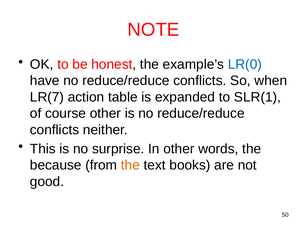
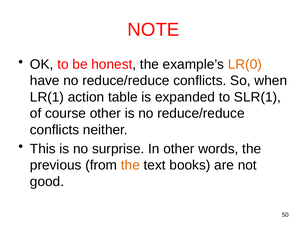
LR(0 colour: blue -> orange (245, 64)
LR(7: LR(7 -> LR(1 (47, 97)
because: because -> previous (56, 165)
